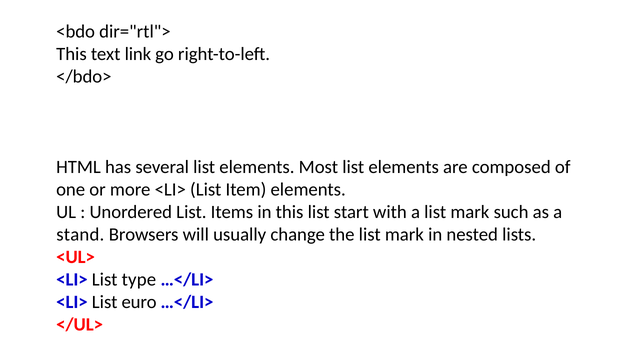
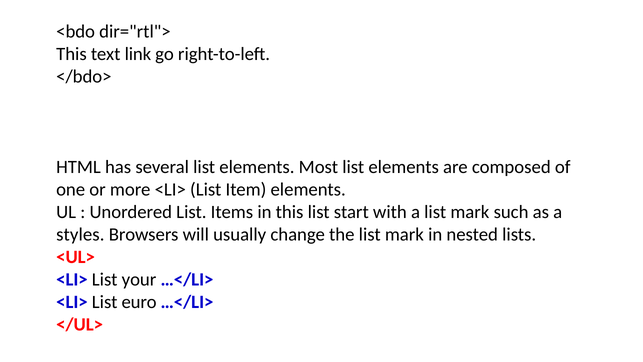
stand: stand -> styles (80, 234)
type: type -> your (139, 279)
